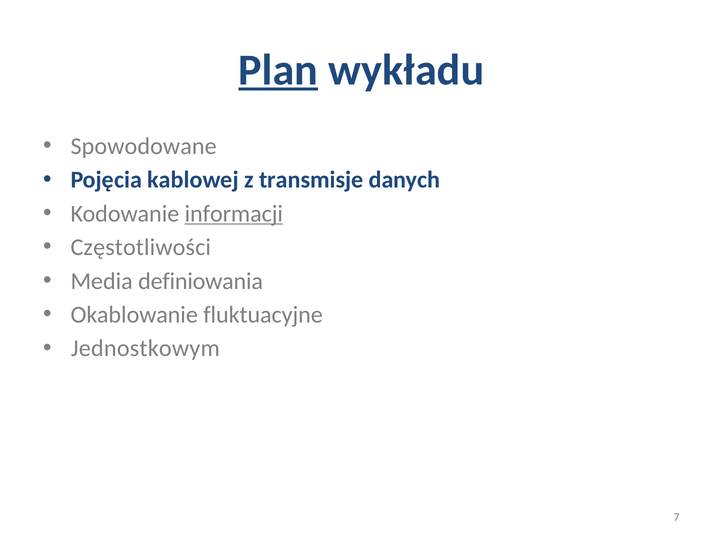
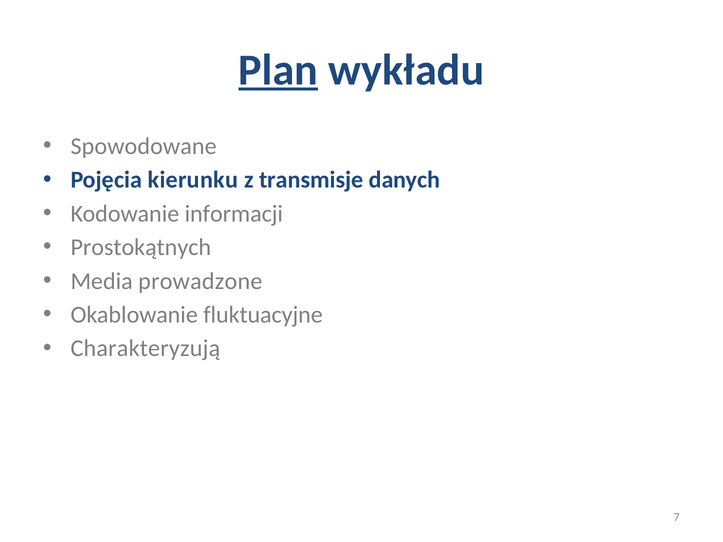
kablowej: kablowej -> kierunku (193, 180)
informacji underline: present -> none (234, 214)
Częstotliwości: Częstotliwości -> Prostokątnych (141, 247)
definiowania: definiowania -> prowadzone (200, 281)
Jednostkowym: Jednostkowym -> Charakteryzują (145, 349)
